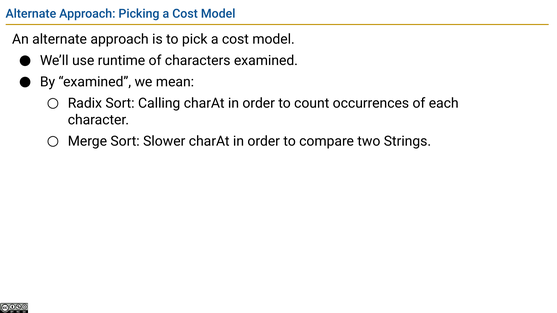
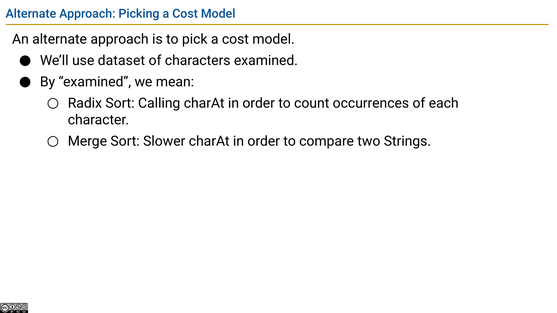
runtime: runtime -> dataset (121, 61)
